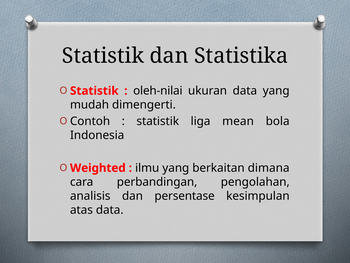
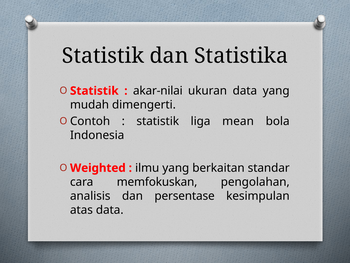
oleh-nilai: oleh-nilai -> akar-nilai (158, 91)
dimana: dimana -> standar (269, 168)
perbandingan: perbandingan -> memfokuskan (157, 182)
